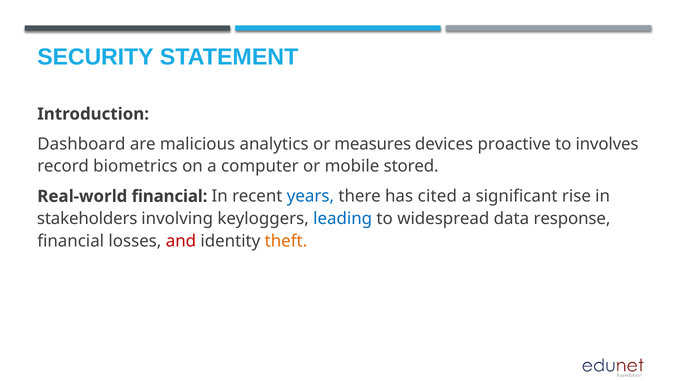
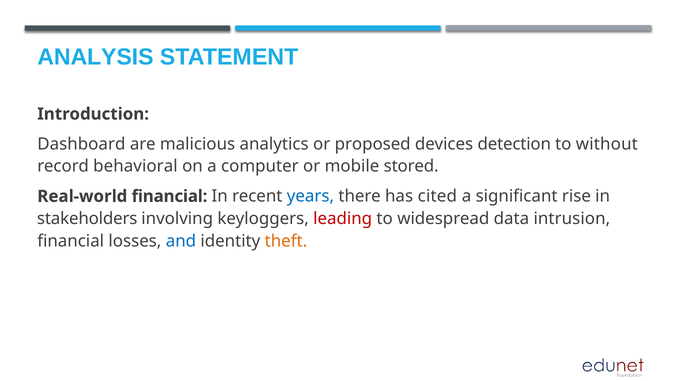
SECURITY: SECURITY -> ANALYSIS (95, 57)
measures: measures -> proposed (373, 144)
proactive: proactive -> detection (514, 144)
involves: involves -> without (607, 144)
biometrics: biometrics -> behavioral (135, 166)
leading colour: blue -> red (343, 218)
response: response -> intrusion (572, 218)
and colour: red -> blue (181, 240)
